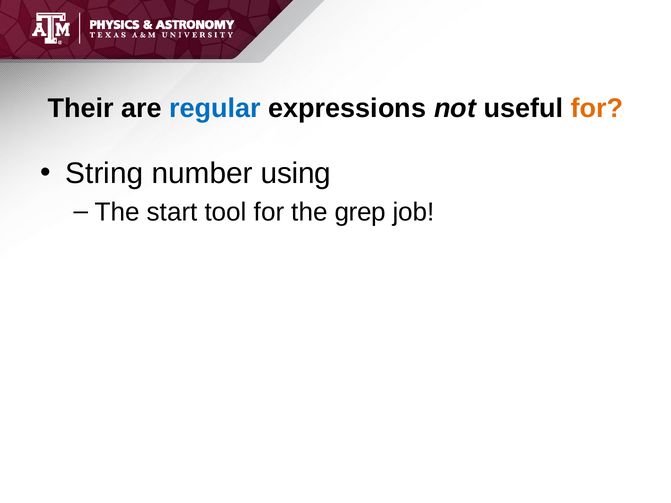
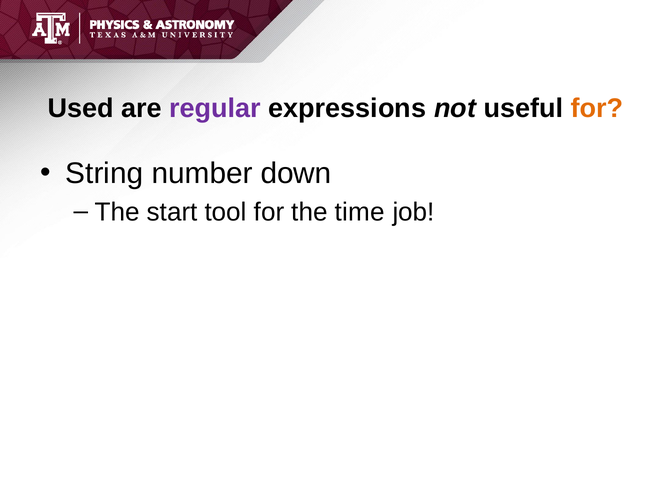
Their: Their -> Used (81, 108)
regular colour: blue -> purple (215, 108)
using: using -> down (296, 174)
grep: grep -> time (360, 212)
